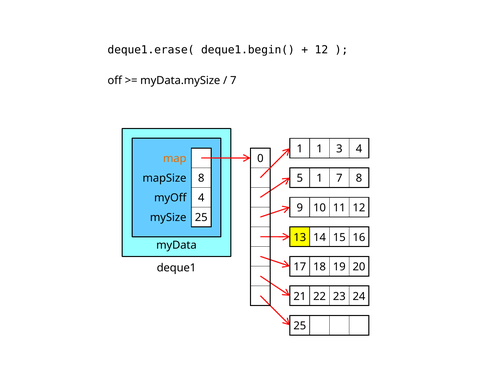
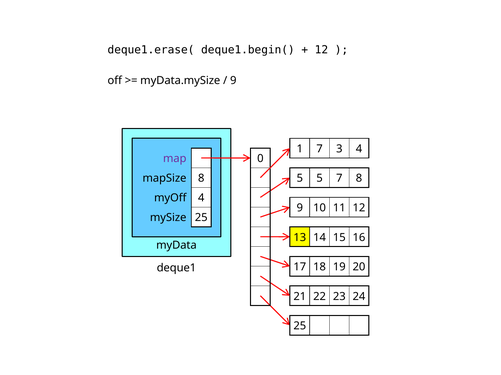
7: 7 -> 9 (233, 81)
1 1: 1 -> 7 (320, 149)
map colour: orange -> purple (175, 159)
5 1: 1 -> 5 (320, 179)
